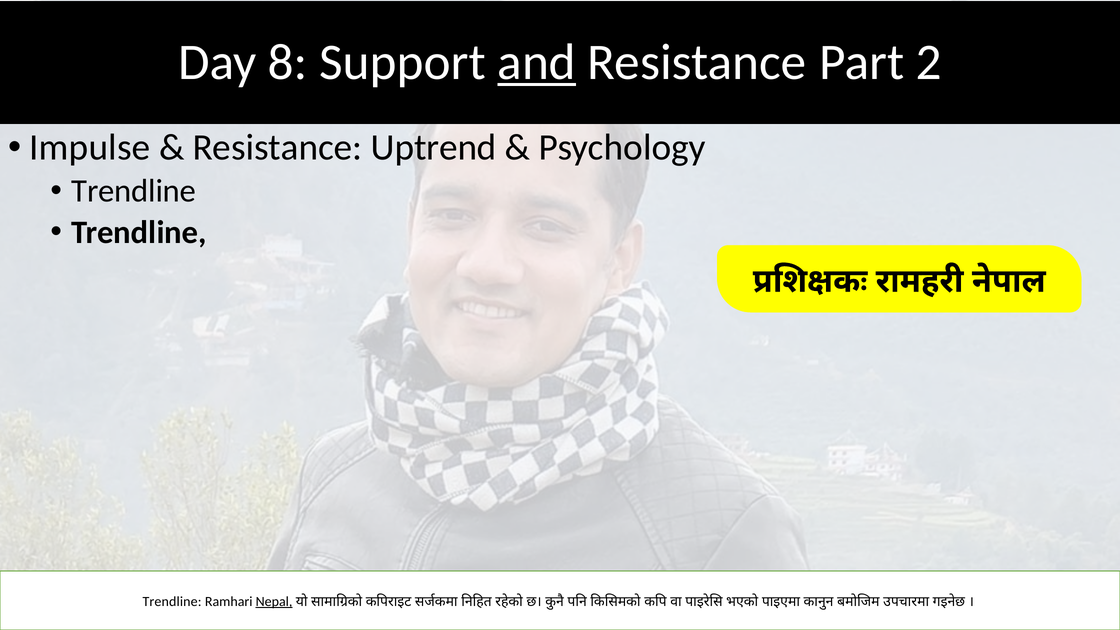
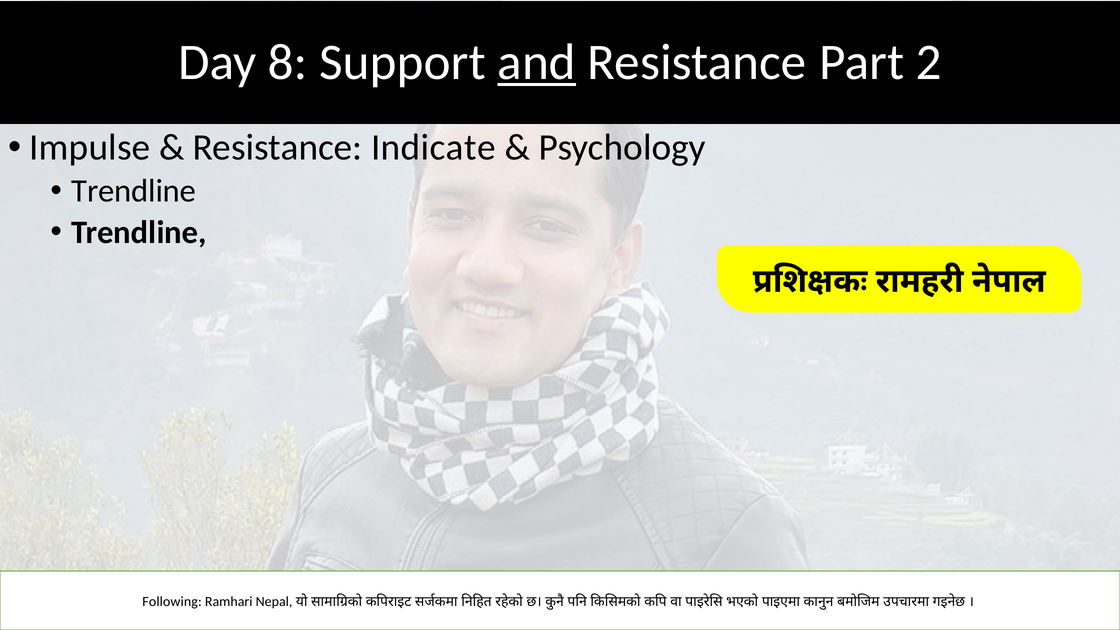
Uptrend: Uptrend -> Indicate (433, 148)
Trendline: Trendline -> Following (172, 601)
Nepal underline: present -> none (274, 601)
